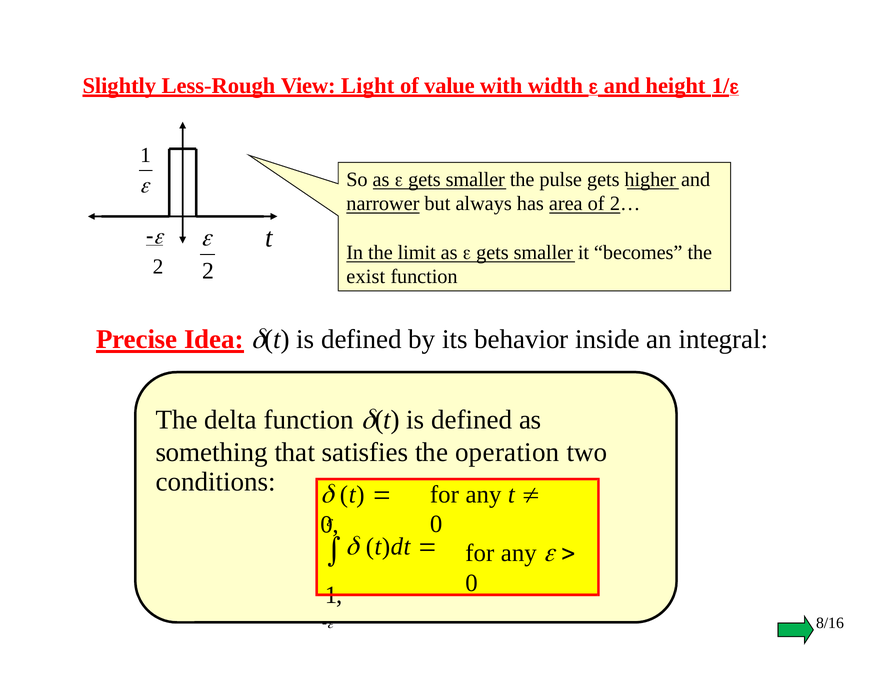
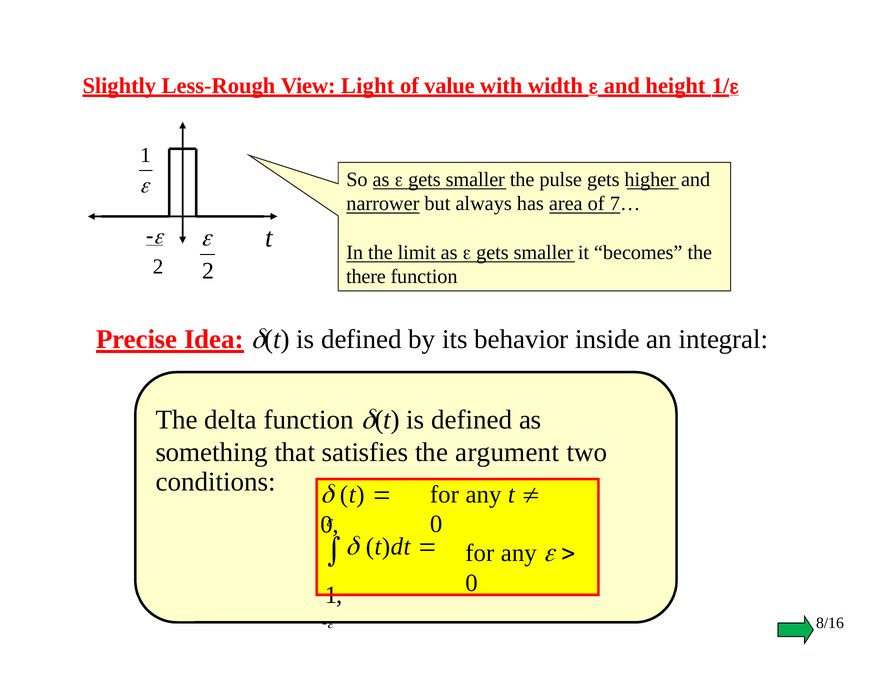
2…: 2… -> 7… (625, 204)
exist: exist -> there (366, 277)
operation: operation -> argument (507, 452)
